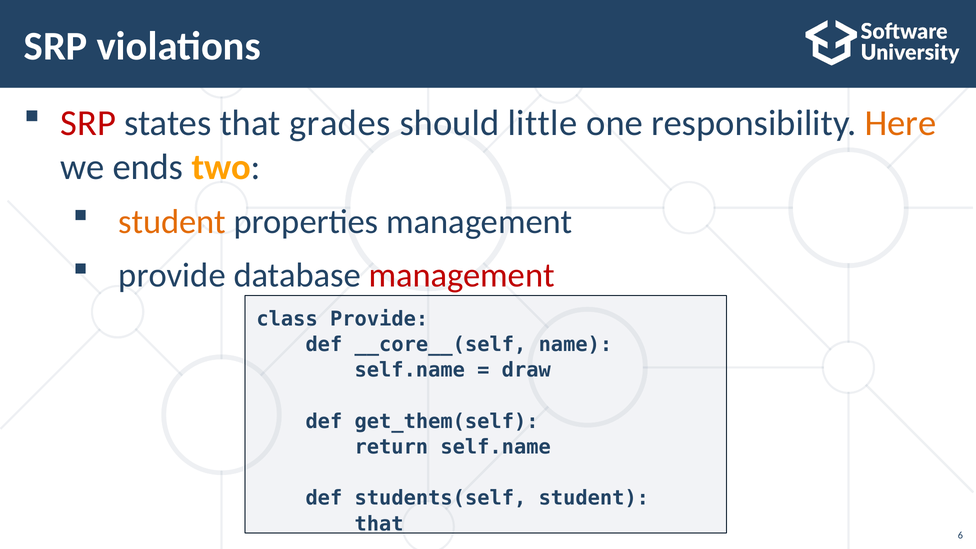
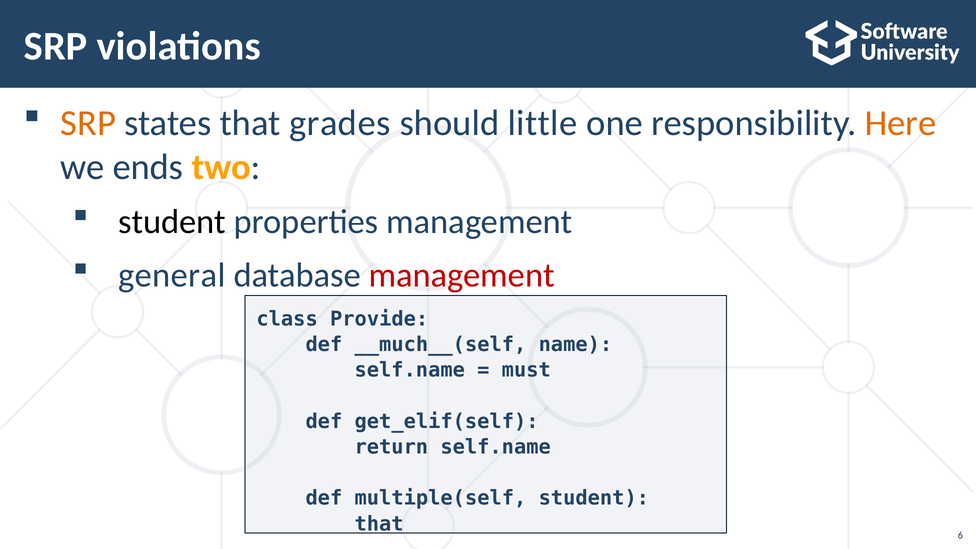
SRP colour: red -> orange (88, 123)
student colour: orange -> black (172, 222)
provide: provide -> general (172, 276)
__core__(self: __core__(self -> __much__(self (440, 344)
draw: draw -> must (526, 370)
get_them(self: get_them(self -> get_elif(self (447, 421)
students(self: students(self -> multiple(self (440, 498)
